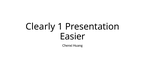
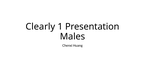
Easier: Easier -> Males (72, 36)
